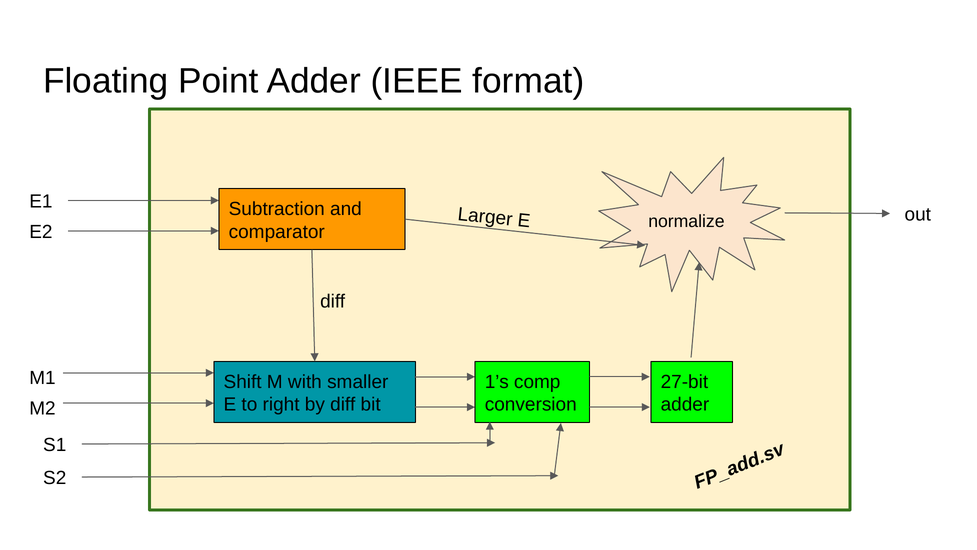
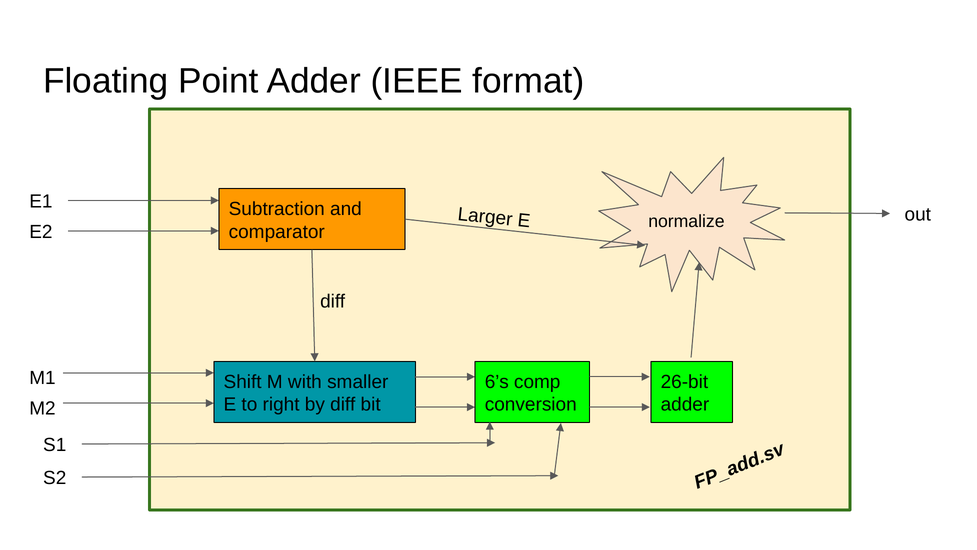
1’s: 1’s -> 6’s (497, 382)
27-bit: 27-bit -> 26-bit (684, 382)
